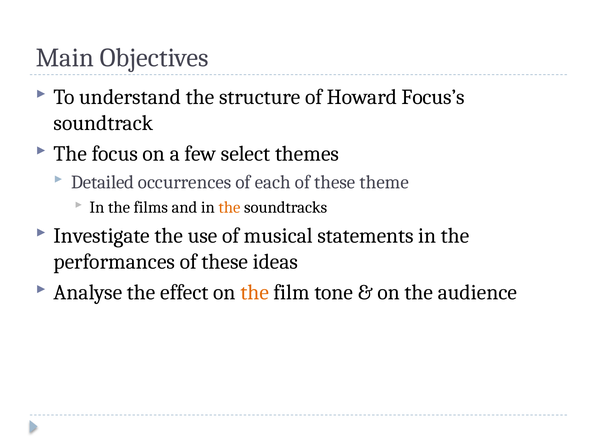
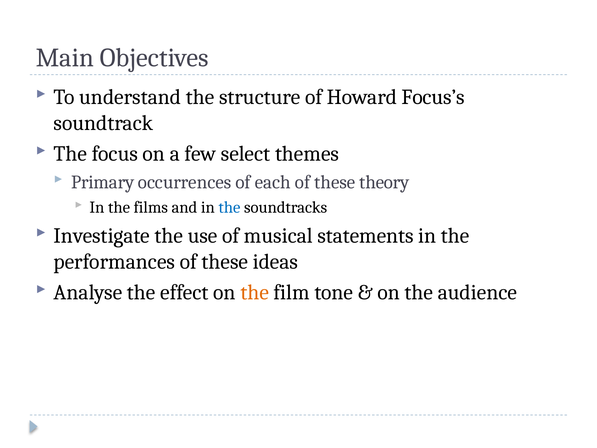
Detailed: Detailed -> Primary (103, 182)
theme: theme -> theory (384, 182)
the colour: orange -> blue (229, 207)
